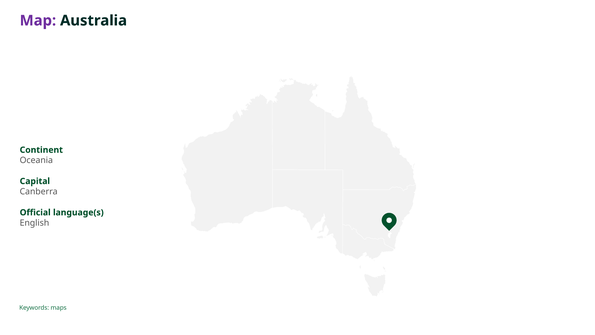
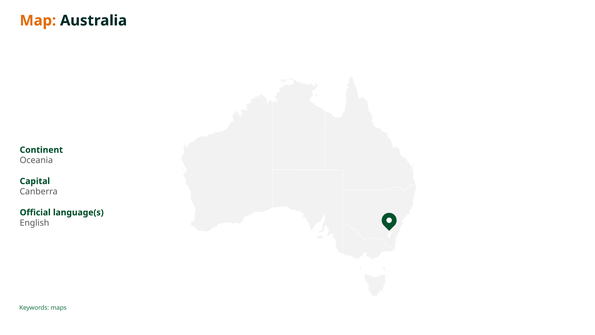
Map colour: purple -> orange (38, 21)
